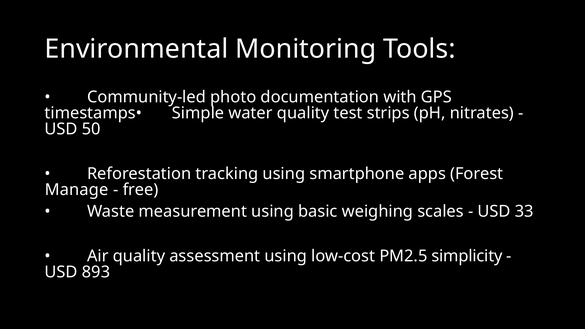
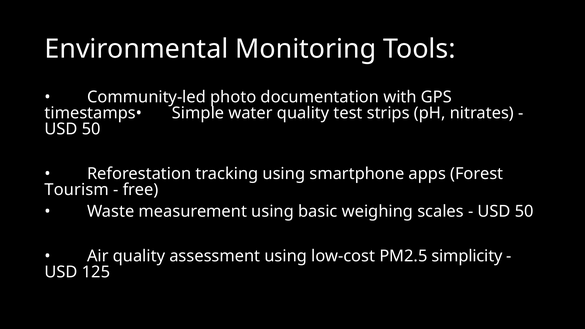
Manage: Manage -> Tourism (77, 190)
33: 33 -> 50 (524, 211)
893: 893 -> 125 (96, 272)
